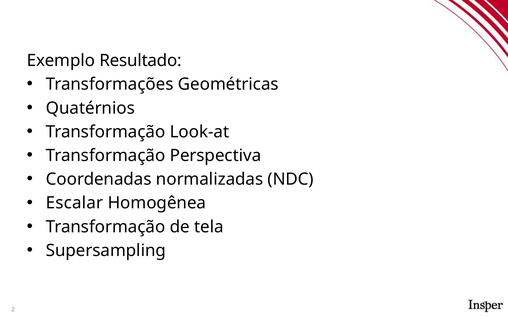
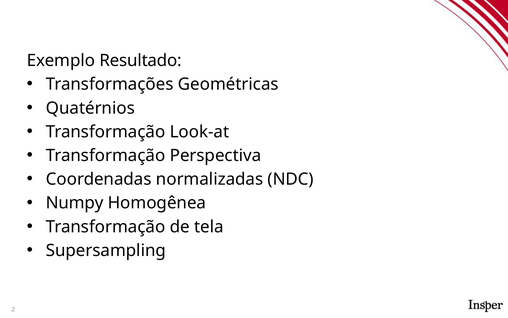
Escalar: Escalar -> Numpy (75, 203)
